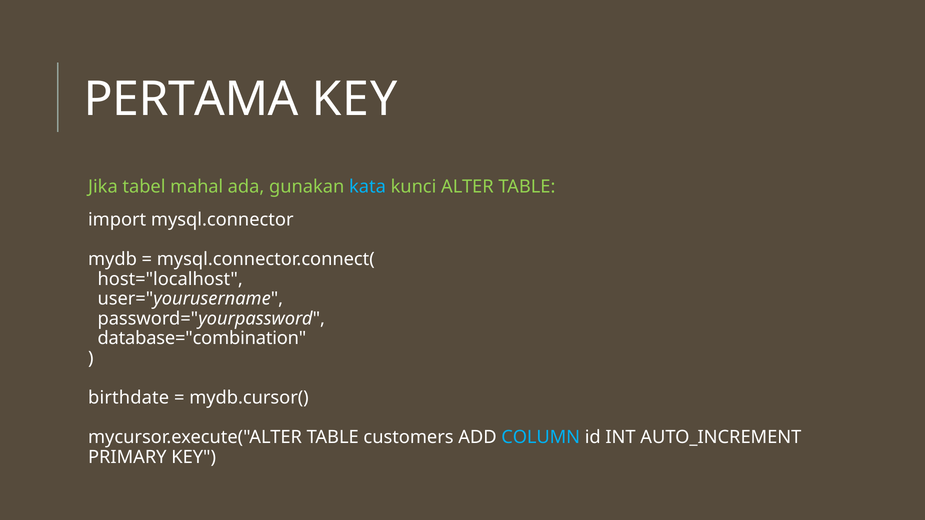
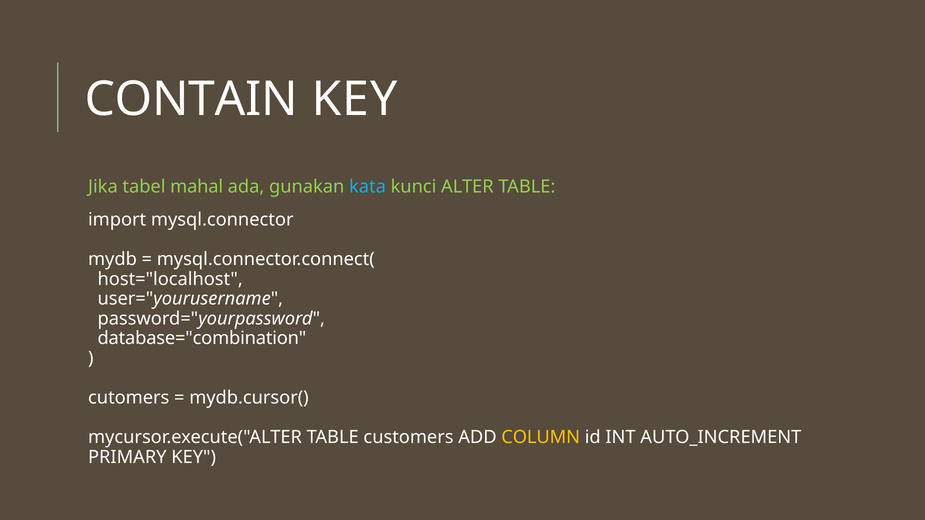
PERTAMA: PERTAMA -> CONTAIN (191, 99)
birthdate: birthdate -> cutomers (129, 398)
COLUMN colour: light blue -> yellow (541, 437)
